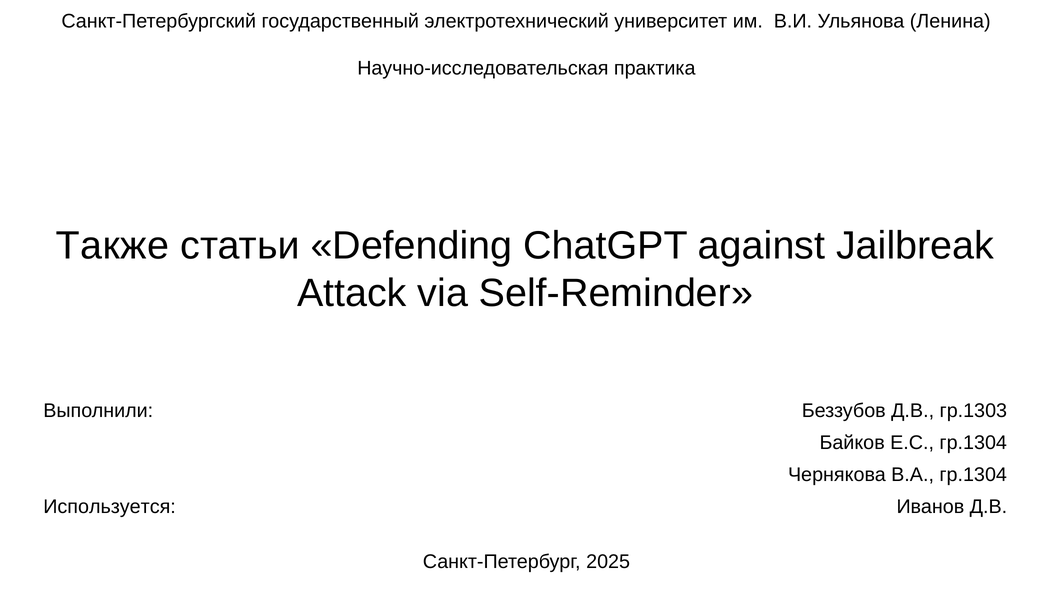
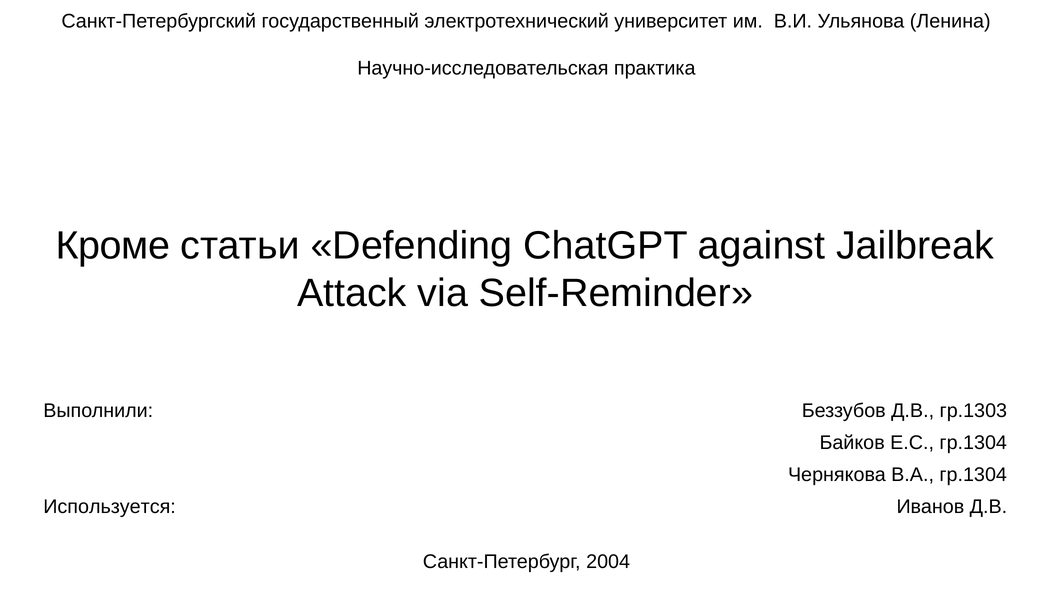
Также: Также -> Кроме (113, 246)
2025: 2025 -> 2004 (608, 562)
